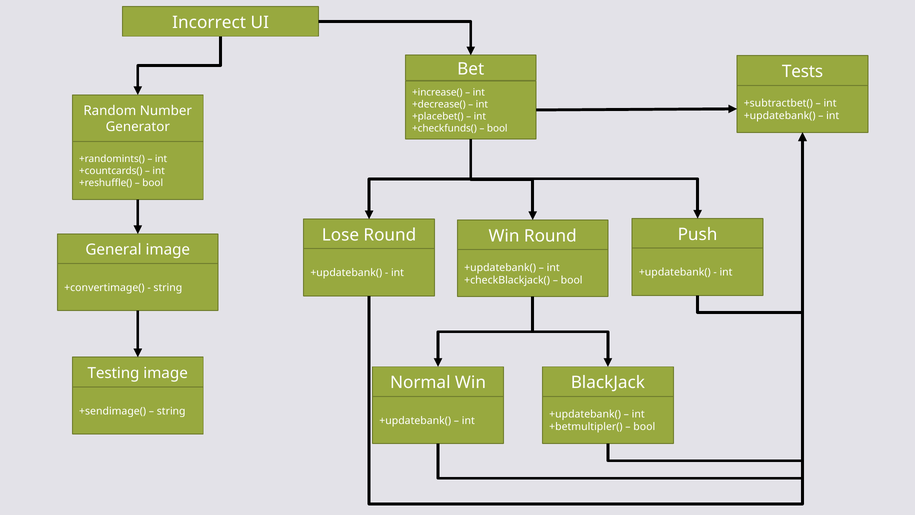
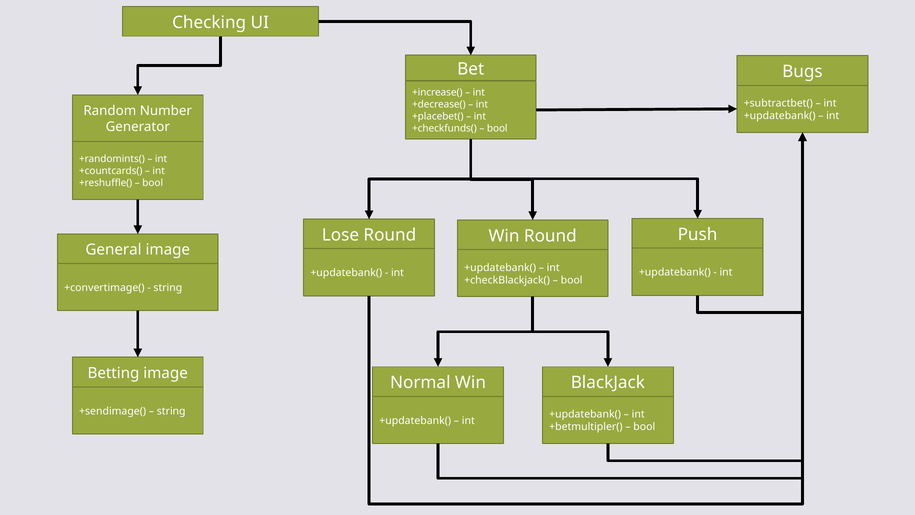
Incorrect: Incorrect -> Checking (209, 23)
Tests: Tests -> Bugs (802, 72)
Testing: Testing -> Betting (113, 373)
